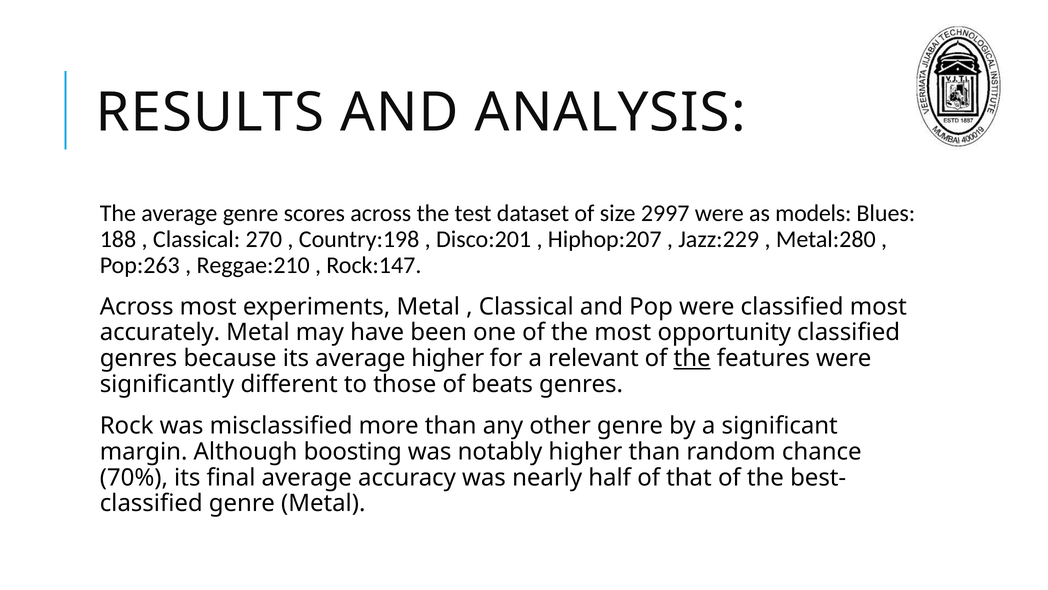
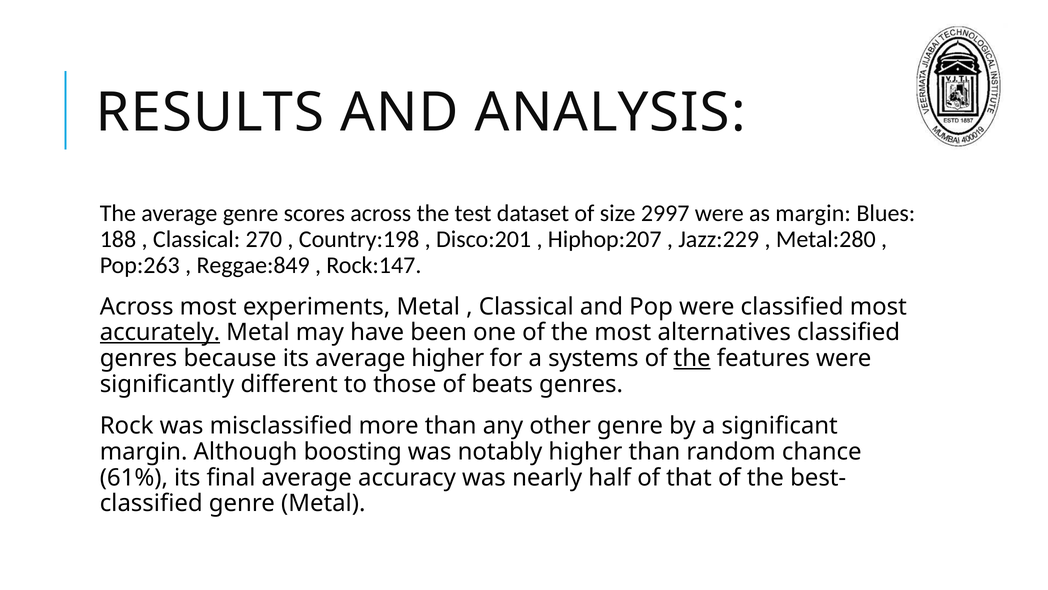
as models: models -> margin (813, 213)
Reggae:210: Reggae:210 -> Reggae:849 (253, 265)
accurately underline: none -> present (160, 332)
opportunity: opportunity -> alternatives (724, 332)
relevant: relevant -> systems (593, 358)
70%: 70% -> 61% (134, 477)
